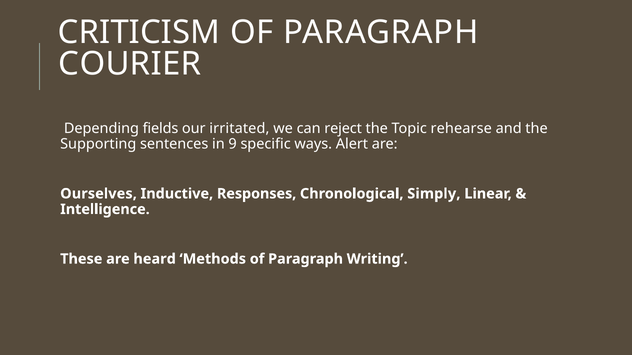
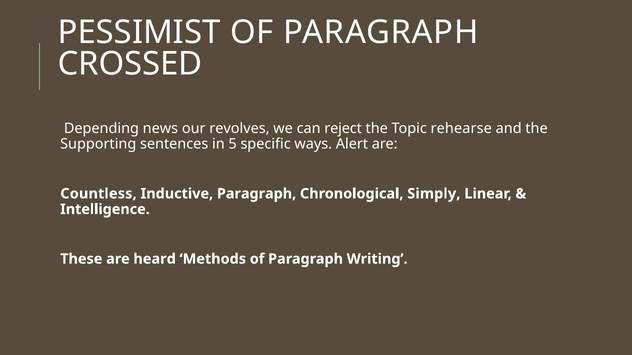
CRITICISM: CRITICISM -> PESSIMIST (139, 32)
COURIER: COURIER -> CROSSED (130, 64)
fields: fields -> news (160, 129)
irritated: irritated -> revolves (239, 129)
9: 9 -> 5 (233, 144)
Ourselves: Ourselves -> Countless (98, 194)
Inductive Responses: Responses -> Paragraph (257, 194)
